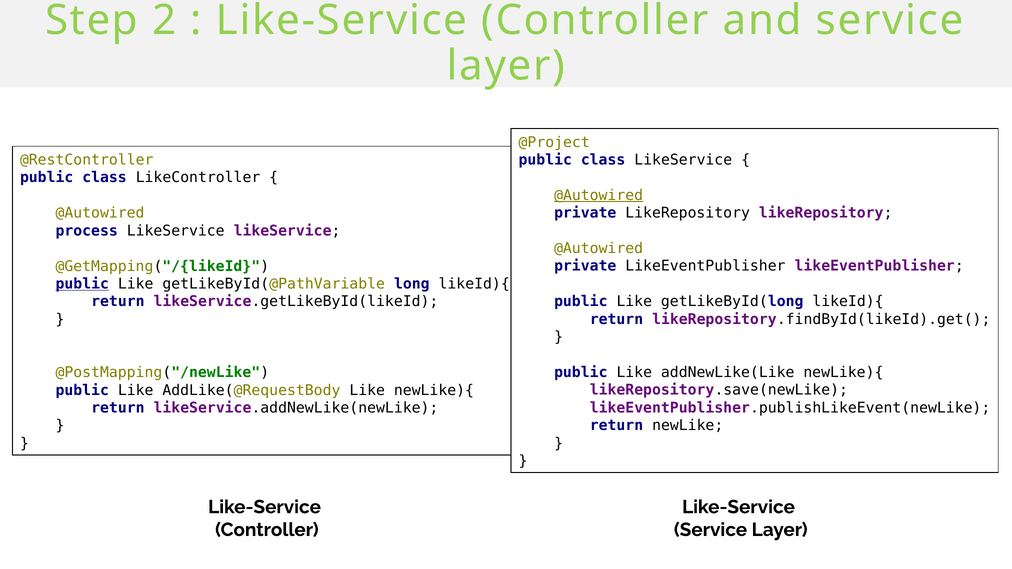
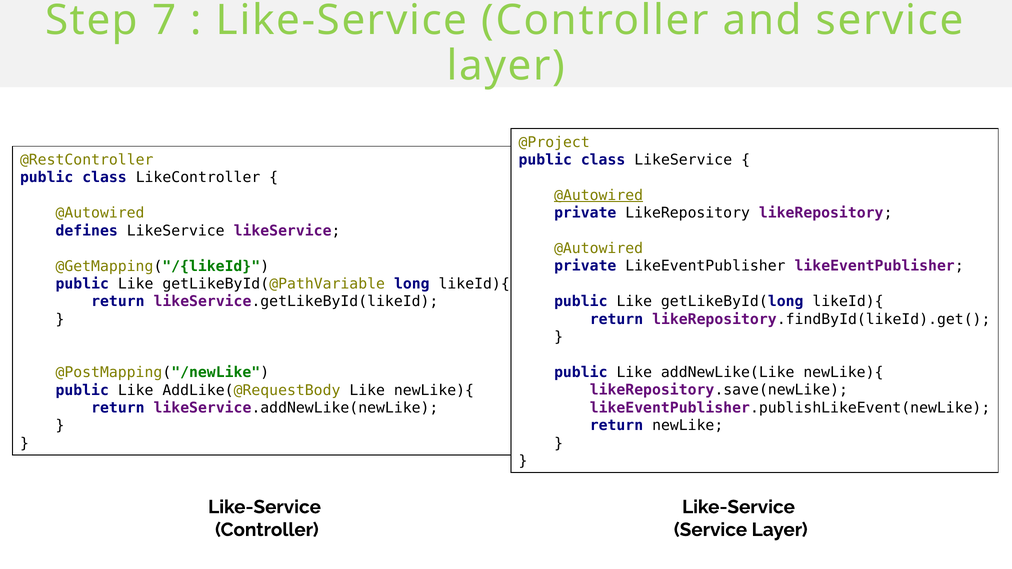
2: 2 -> 7 (164, 21)
process: process -> defines (87, 231)
public underline: present -> none (82, 284)
